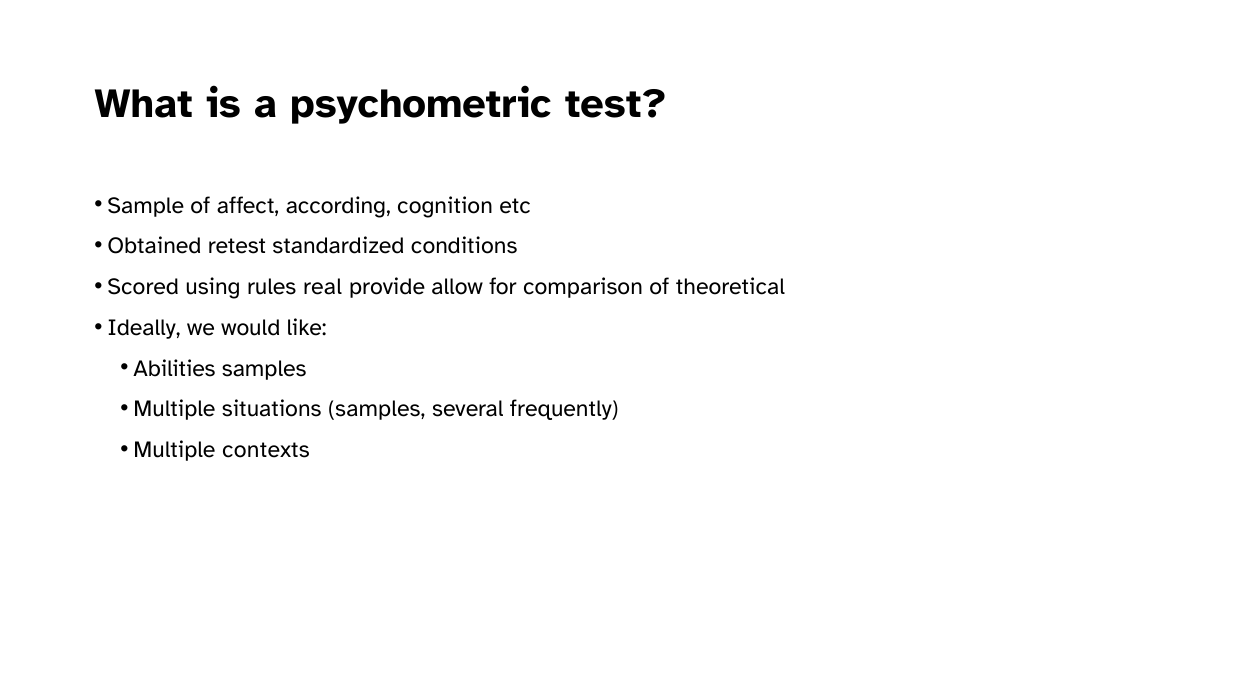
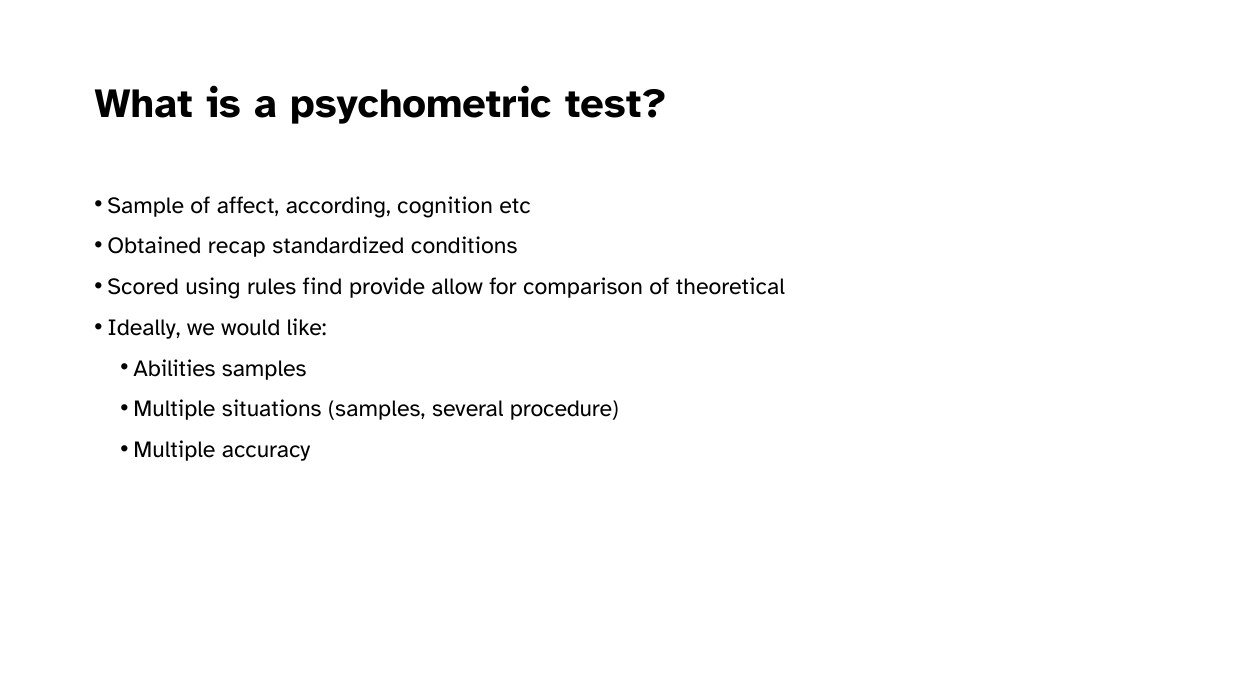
retest: retest -> recap (237, 246)
real: real -> find (323, 287)
frequently: frequently -> procedure (564, 409)
contexts: contexts -> accuracy (266, 450)
